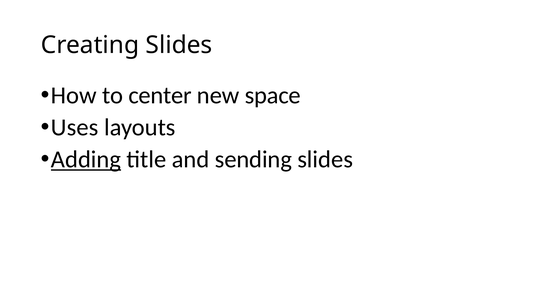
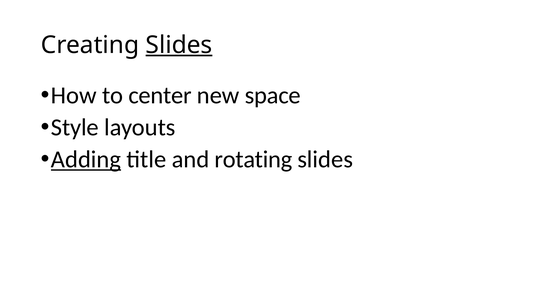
Slides underline: none -> present (179, 45)
Uses: Uses -> Style (75, 128)
sending: sending -> rotating (253, 160)
